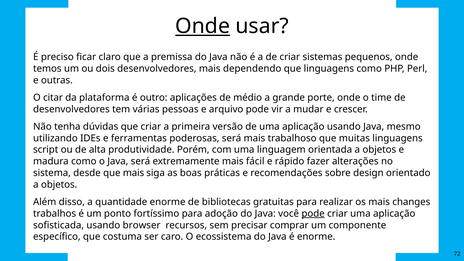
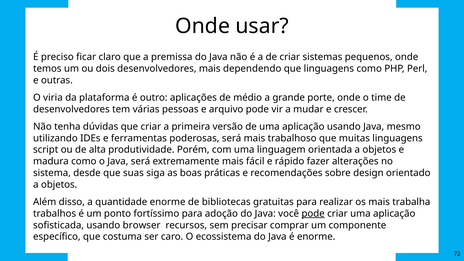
Onde underline: present -> none (203, 26)
citar: citar -> viria (53, 98)
que mais: mais -> suas (133, 173)
changes: changes -> trabalha (411, 202)
